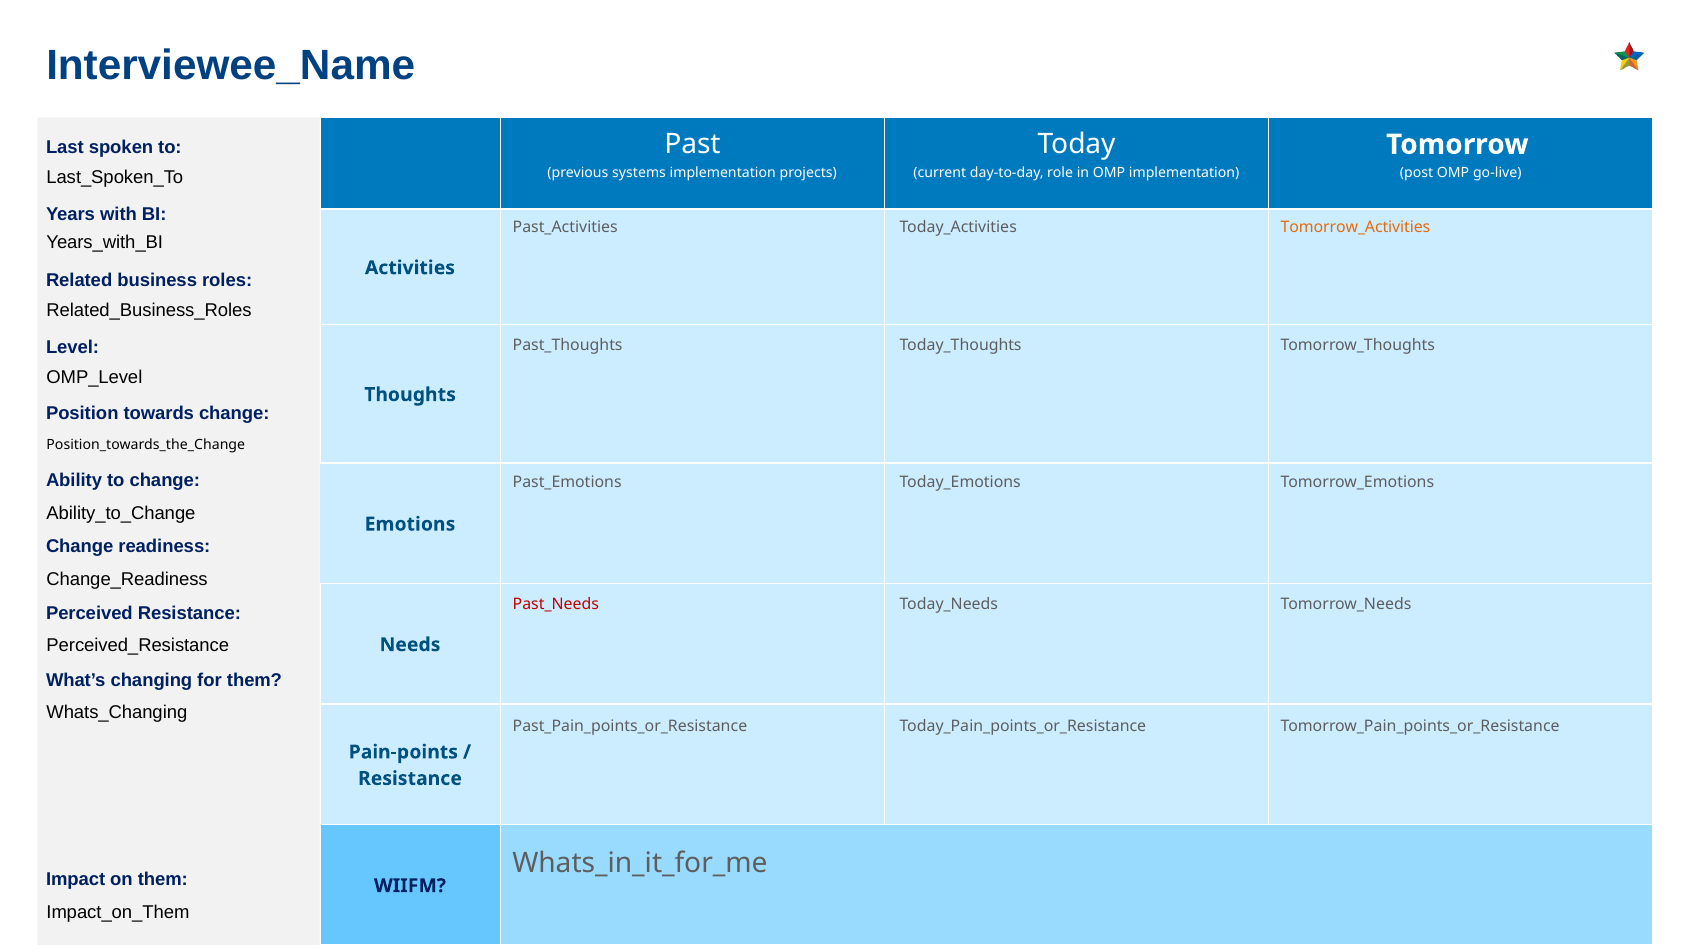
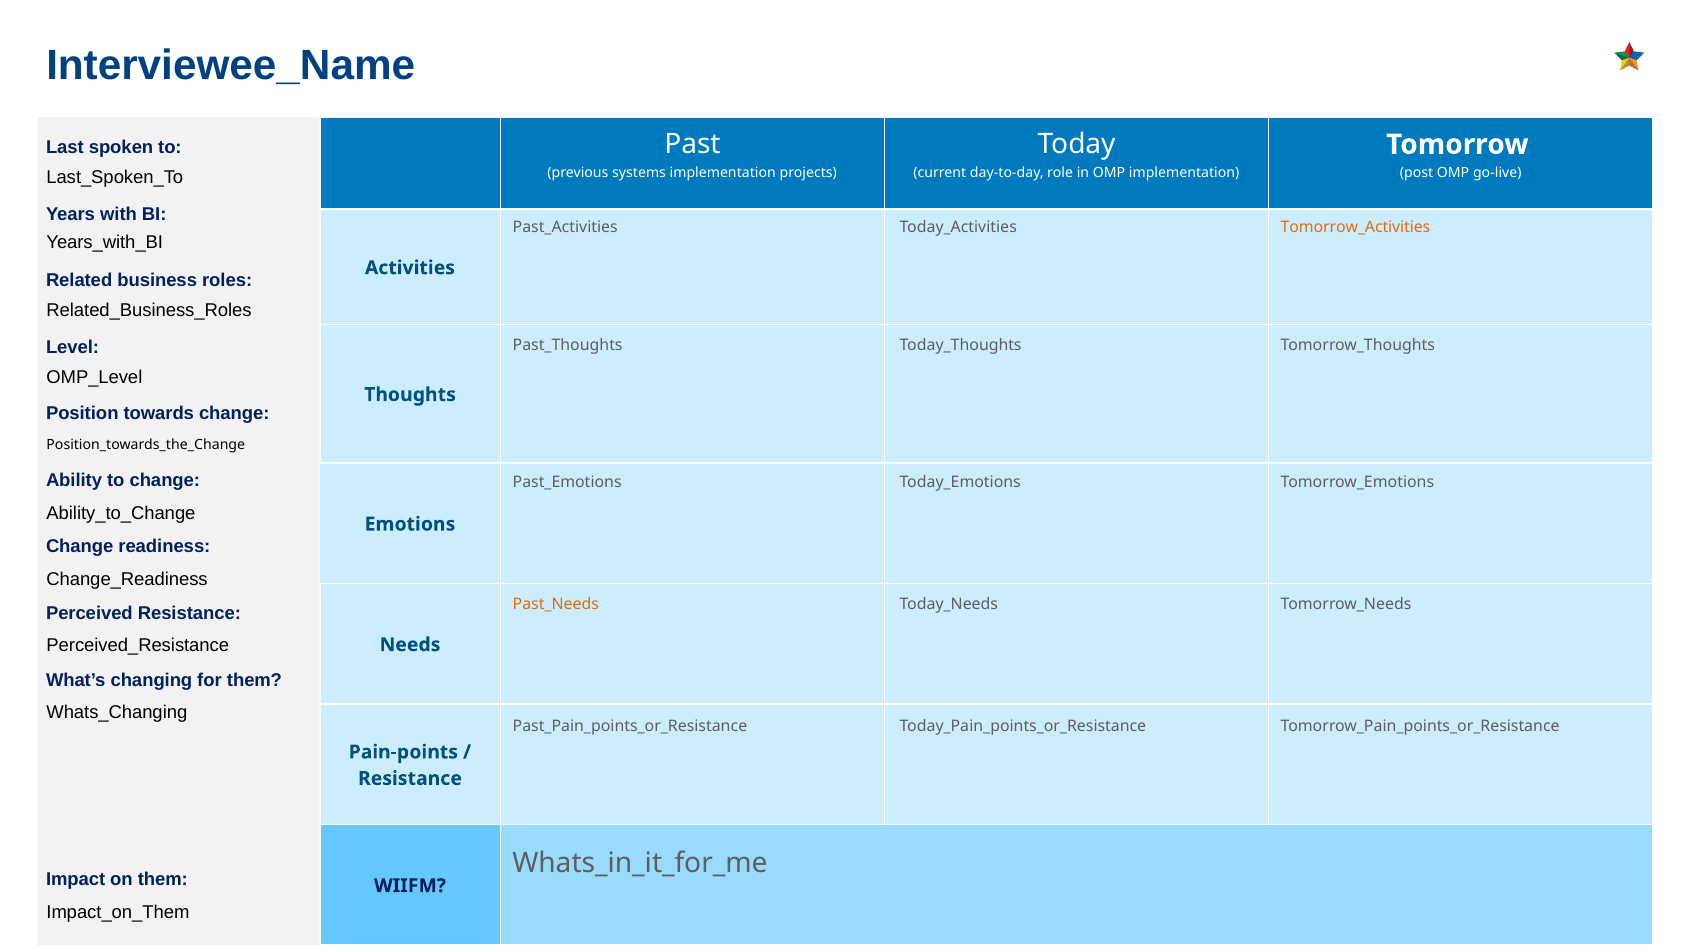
Past_Needs colour: red -> orange (556, 604)
